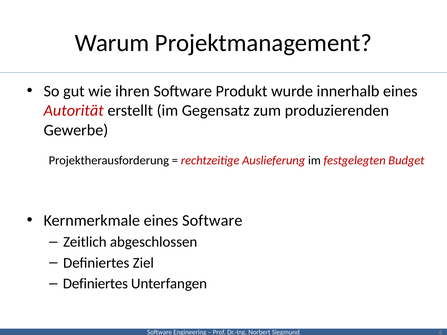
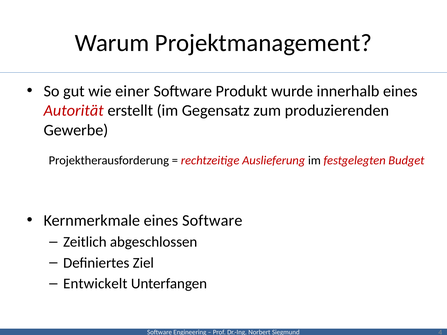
ihren: ihren -> einer (132, 91)
Definiertes: Definiertes -> Entwickelt (95, 284)
